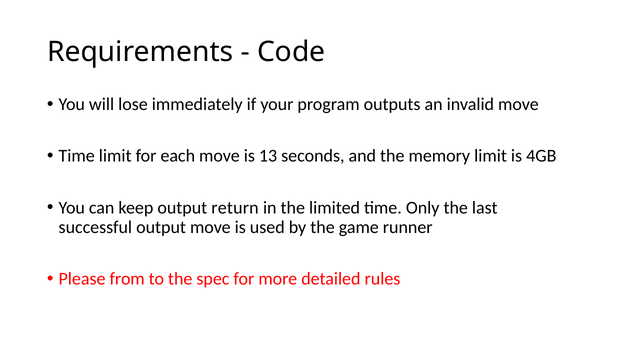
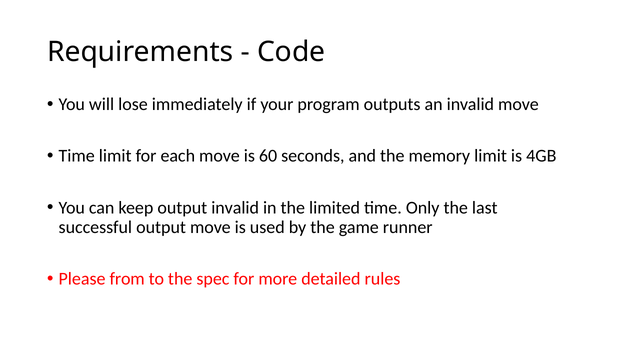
13: 13 -> 60 (268, 156)
output return: return -> invalid (235, 208)
